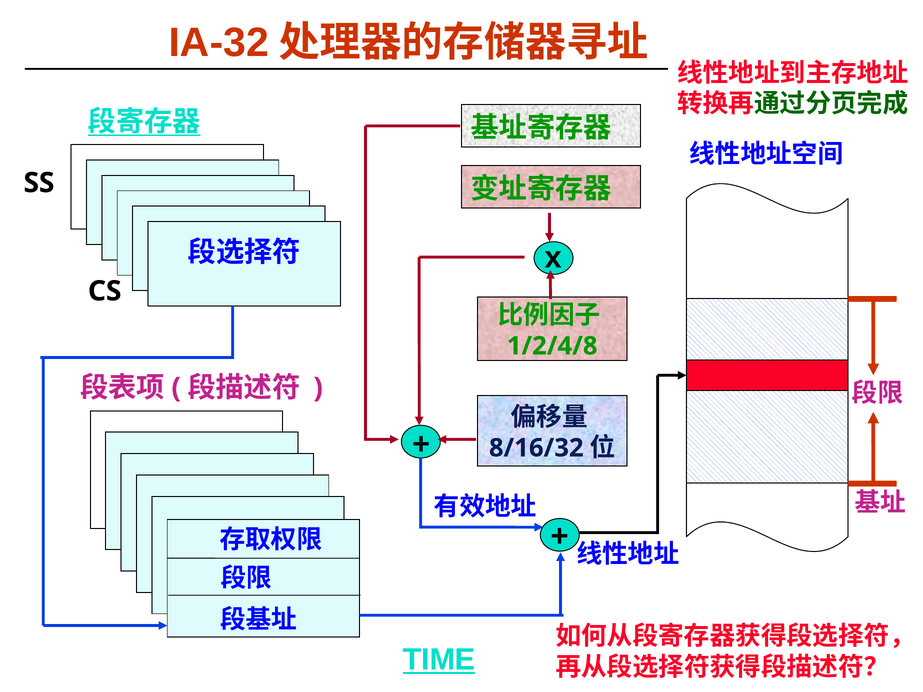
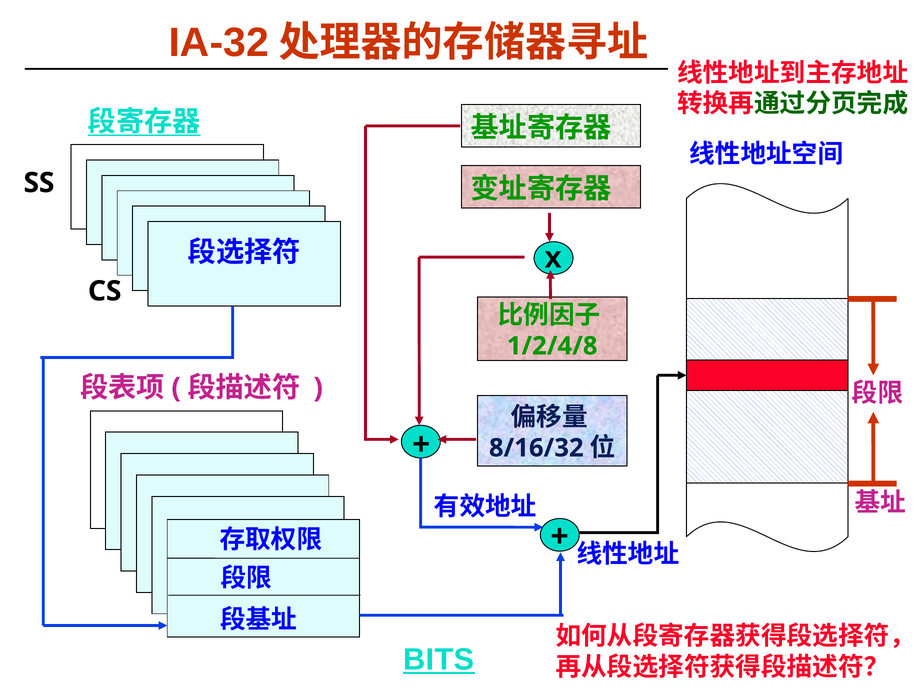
TIME: TIME -> BITS (439, 660)
